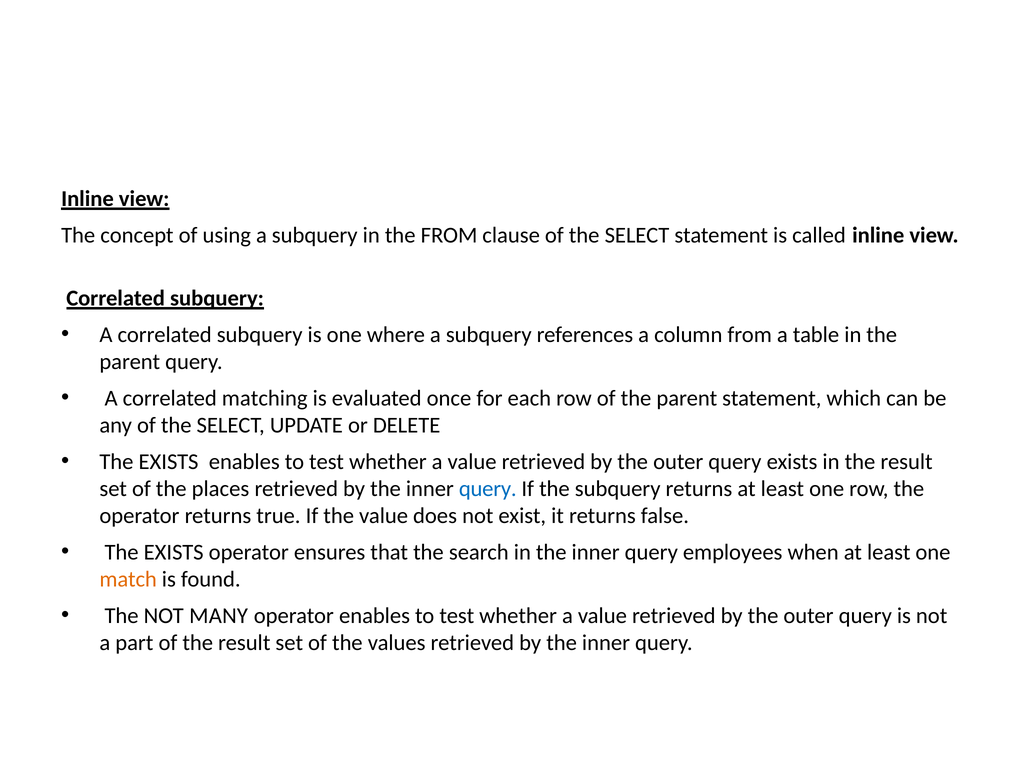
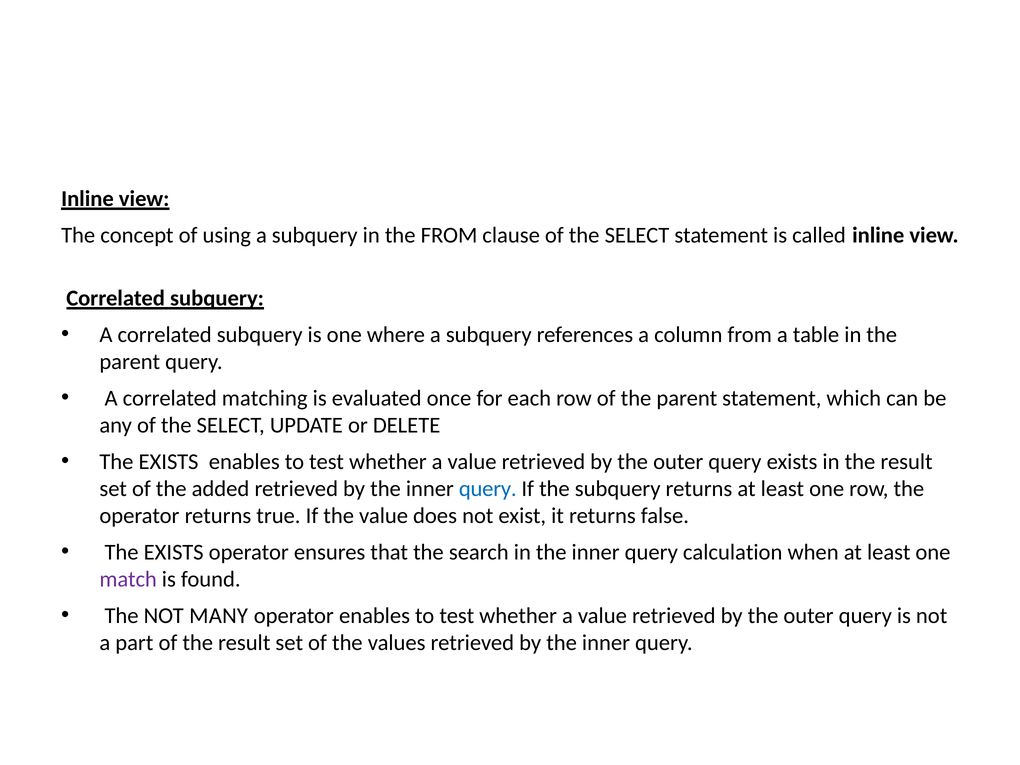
places: places -> added (220, 489)
employees: employees -> calculation (733, 552)
match colour: orange -> purple (128, 579)
